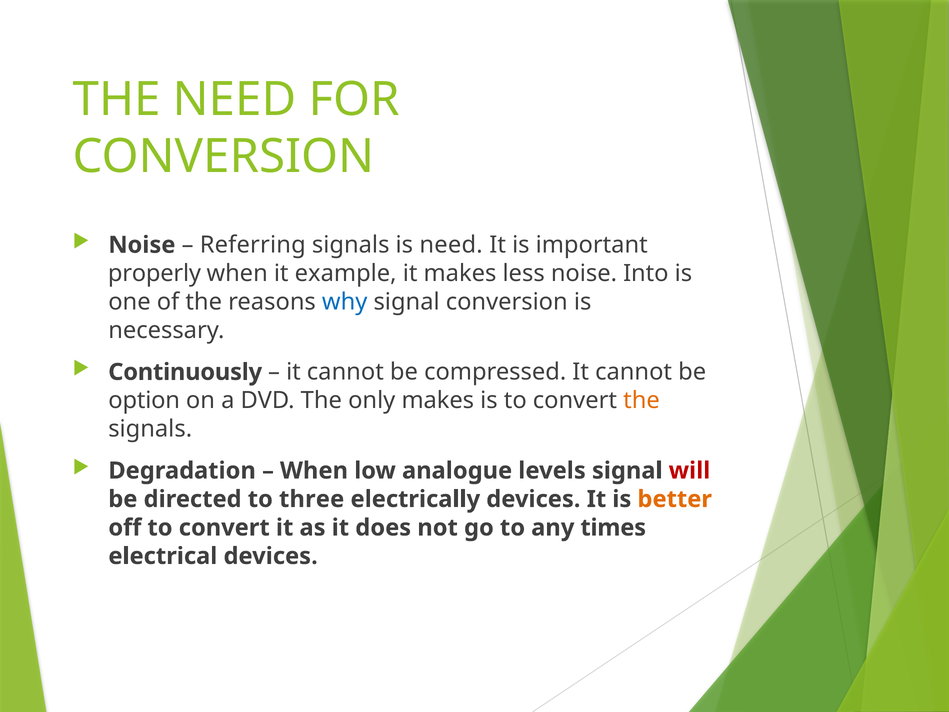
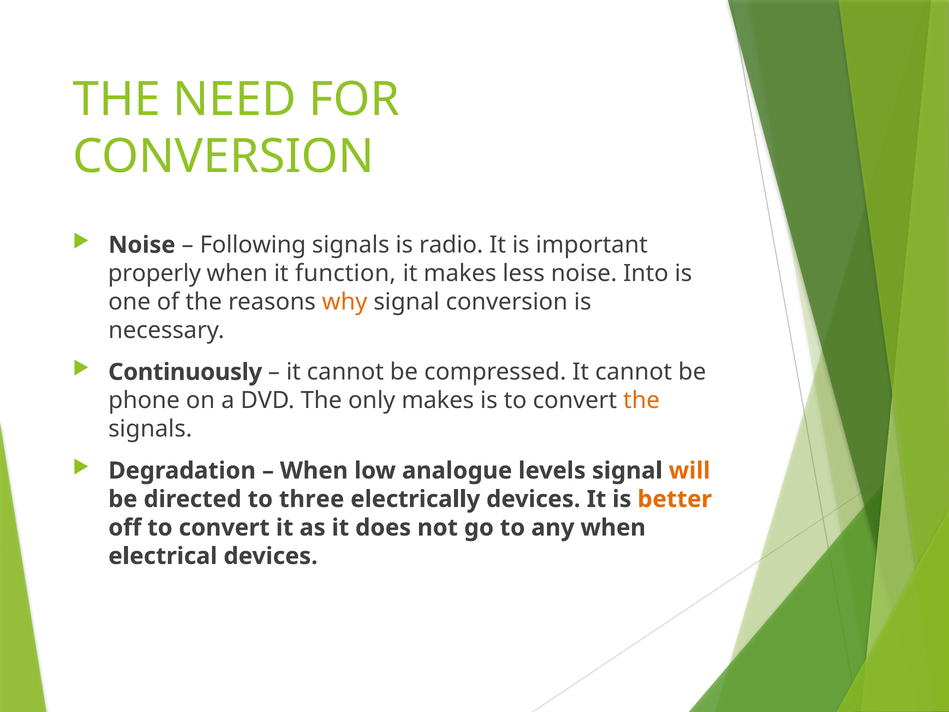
Referring: Referring -> Following (253, 245)
is need: need -> radio (451, 245)
example: example -> function (346, 273)
why colour: blue -> orange (345, 302)
option: option -> phone (144, 400)
will colour: red -> orange (689, 471)
any times: times -> when (613, 527)
